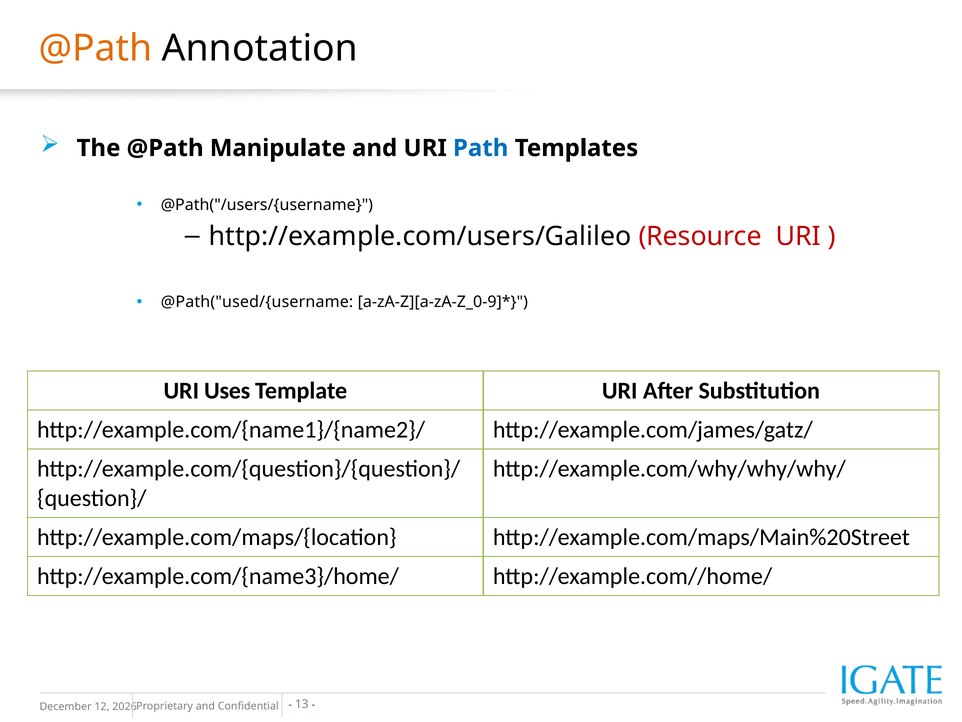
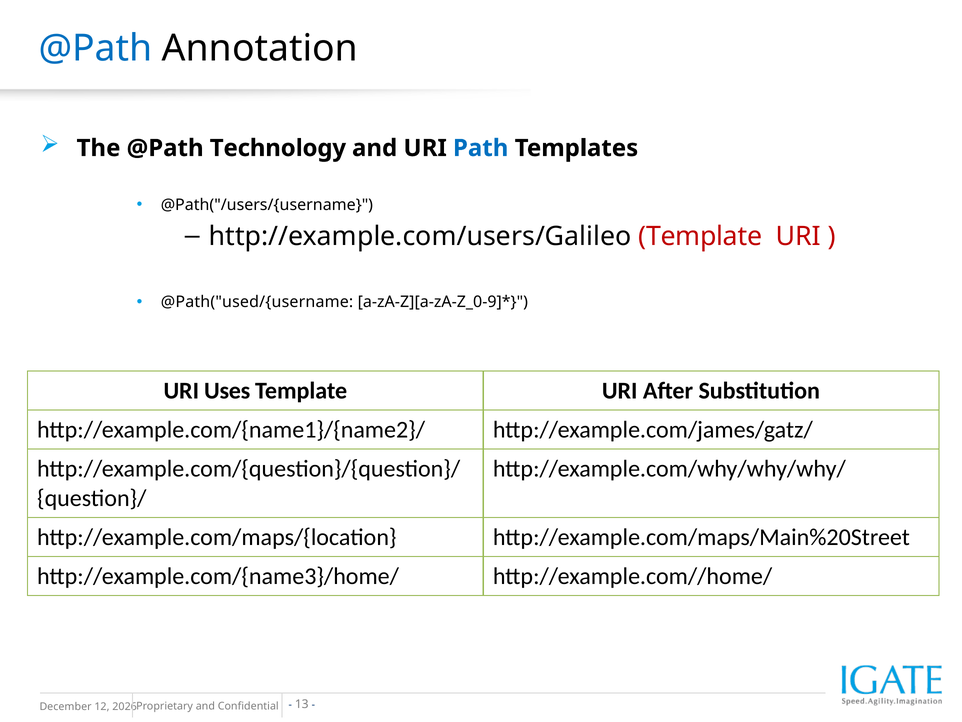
@Path colour: orange -> blue (96, 48)
Manipulate: Manipulate -> Technology (278, 148)
http://example.com/users/Galileo Resource: Resource -> Template (700, 236)
